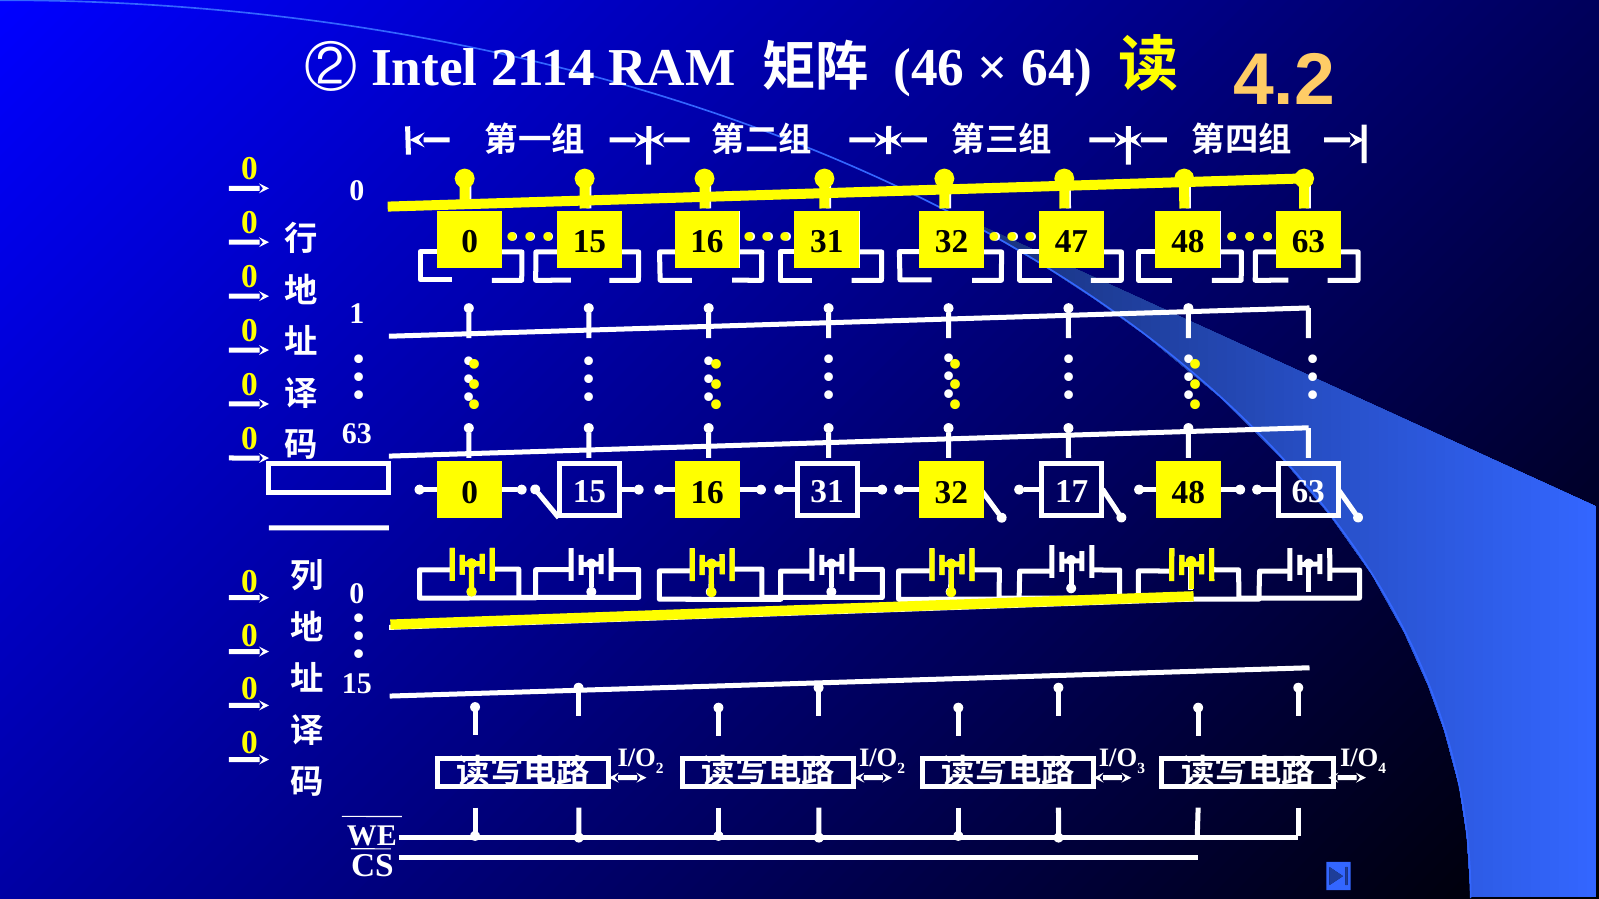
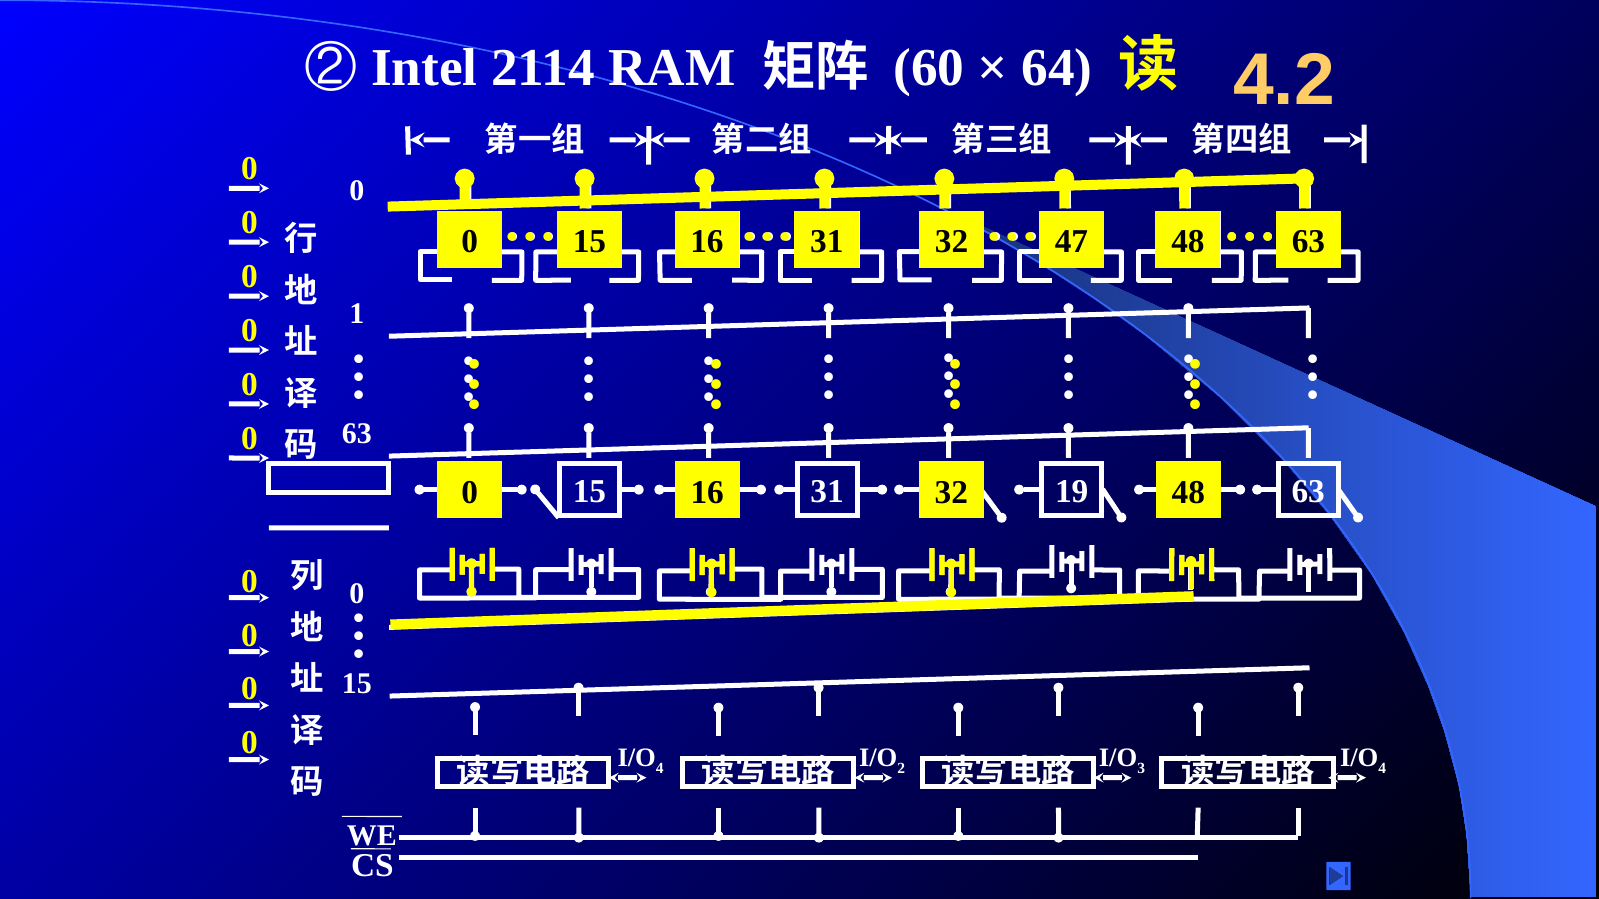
46: 46 -> 60 (929, 68)
17: 17 -> 19 (1072, 492)
2: 2 -> 4 (660, 768)
